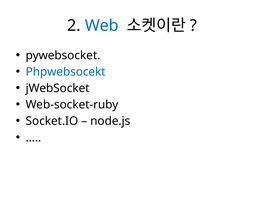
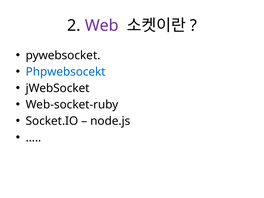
Web colour: blue -> purple (102, 26)
